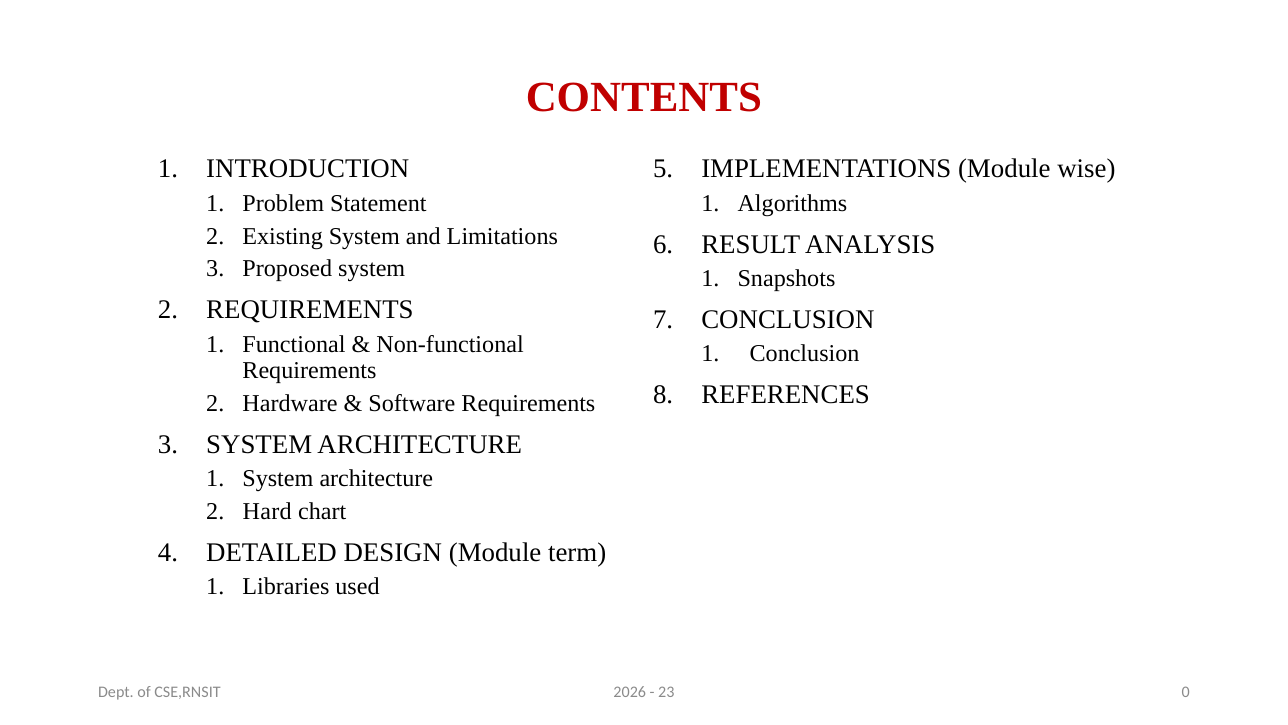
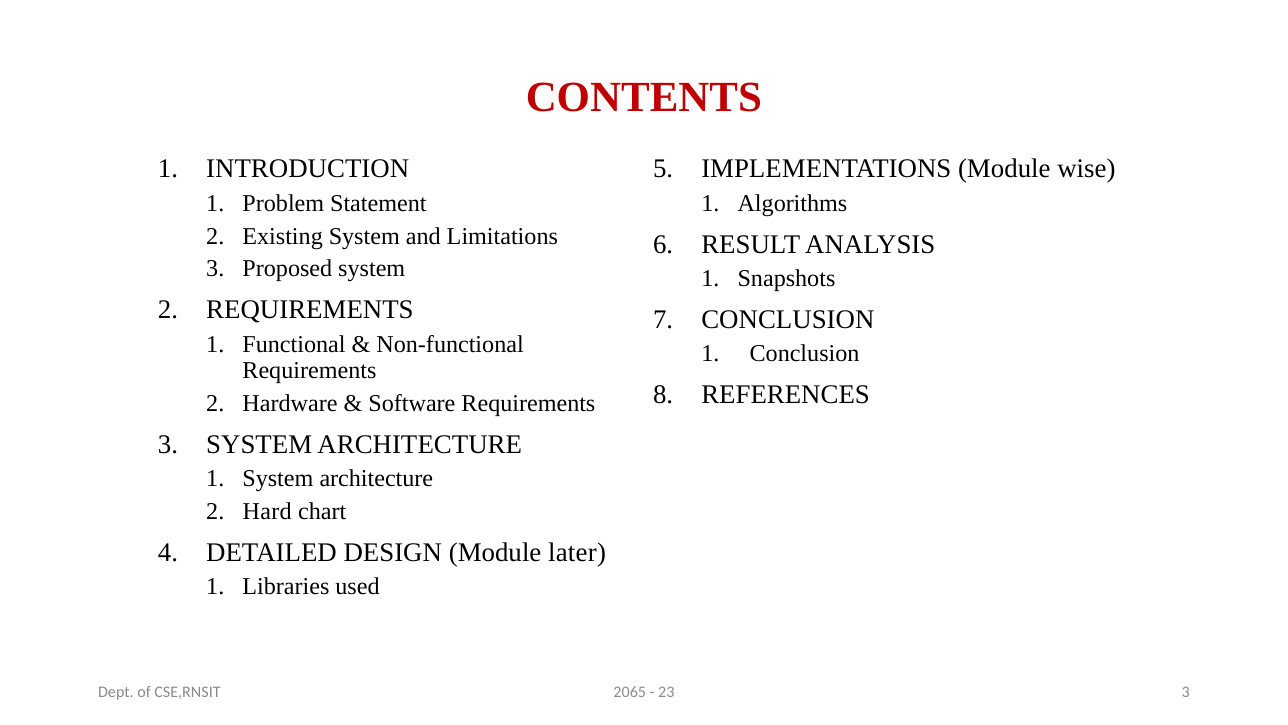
term: term -> later (577, 552)
2026: 2026 -> 2065 (630, 692)
23 0: 0 -> 3 (1186, 692)
